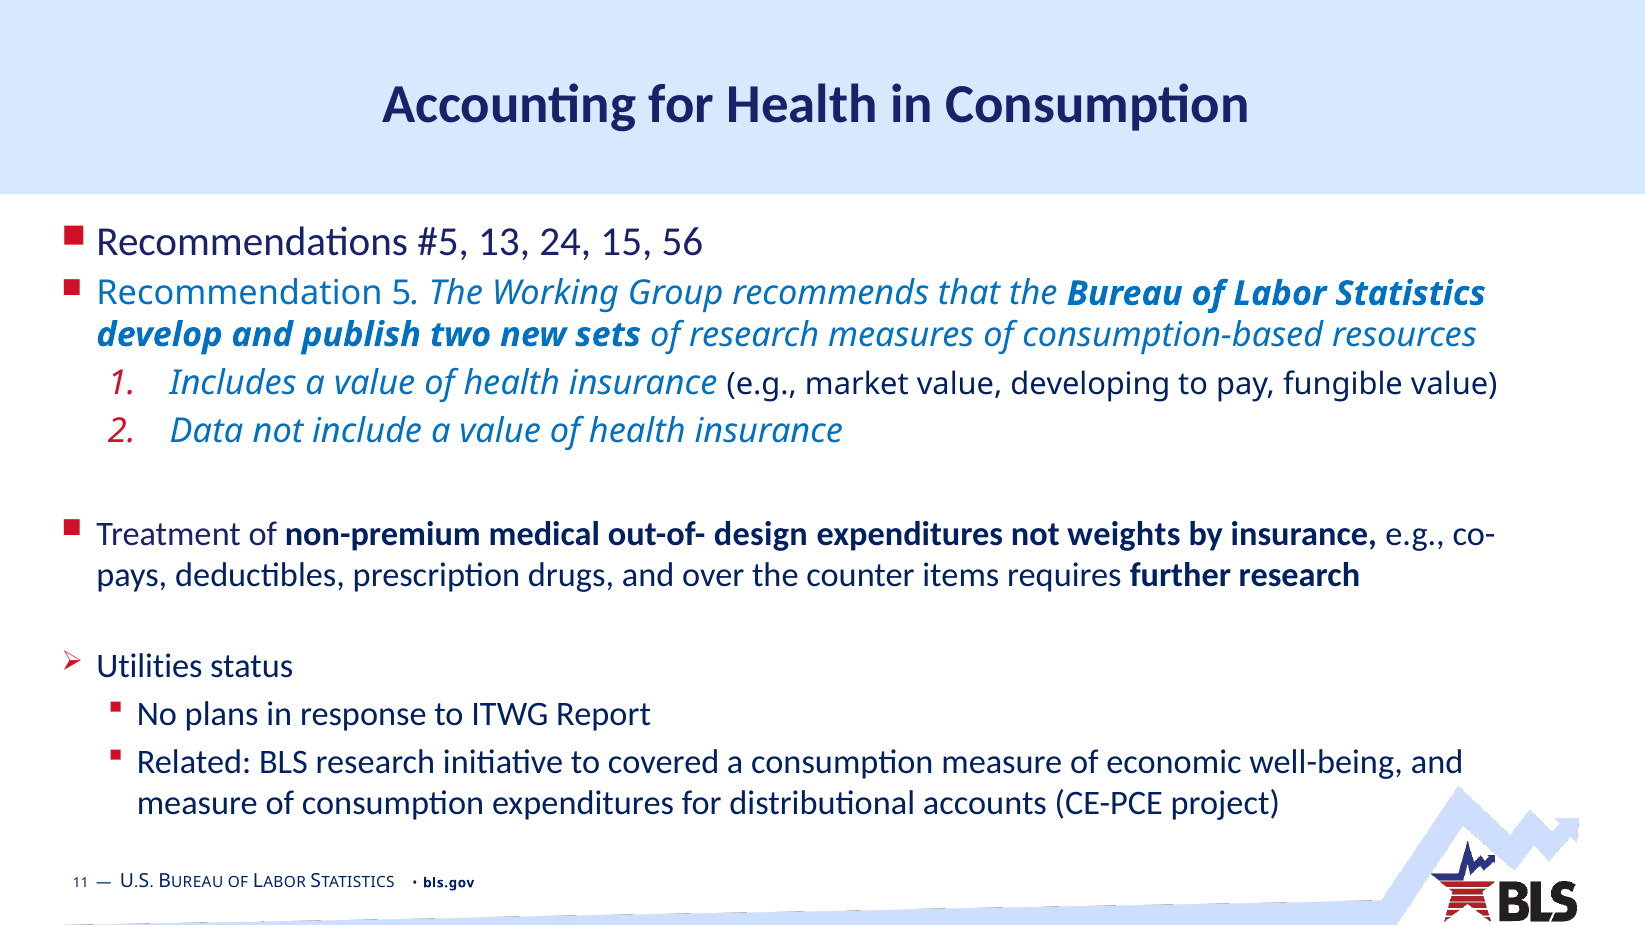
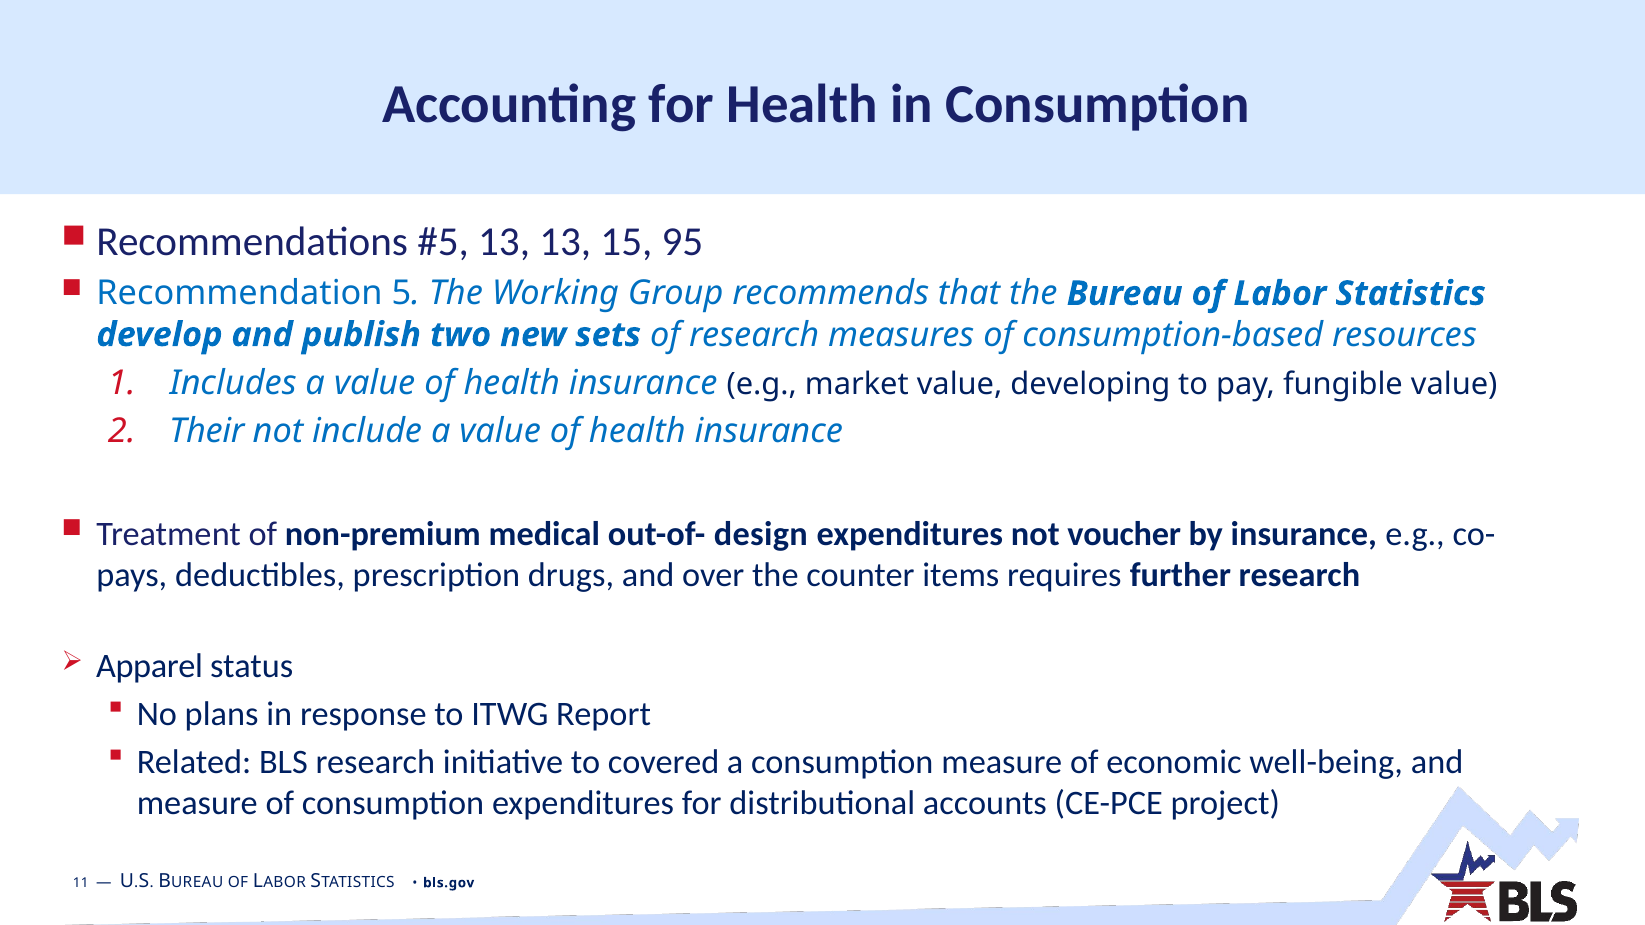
13 24: 24 -> 13 (565, 242)
56: 56 -> 95 (682, 242)
Data: Data -> Their (207, 431)
weights: weights -> voucher (1124, 534)
Utilities: Utilities -> Apparel (150, 666)
